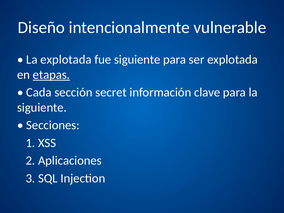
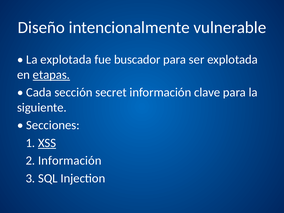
fue siguiente: siguiente -> buscador (137, 60)
XSS underline: none -> present (47, 143)
2 Aplicaciones: Aplicaciones -> Información (70, 161)
